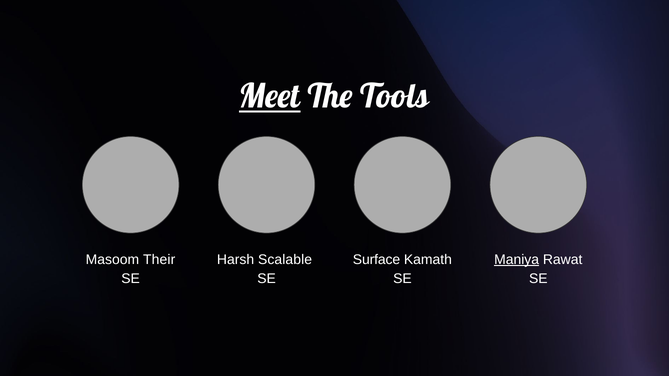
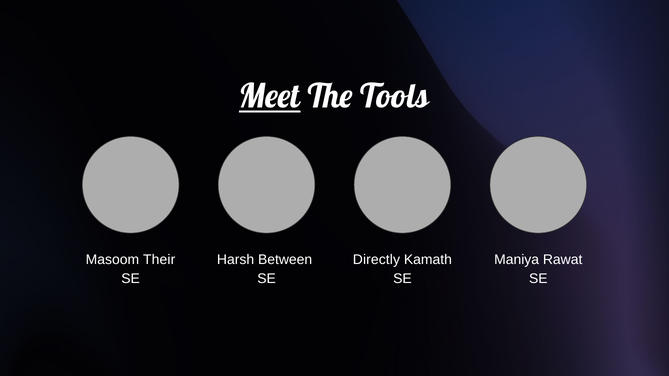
Scalable: Scalable -> Between (285, 260)
Surface: Surface -> Directly (376, 260)
Maniya underline: present -> none (517, 260)
